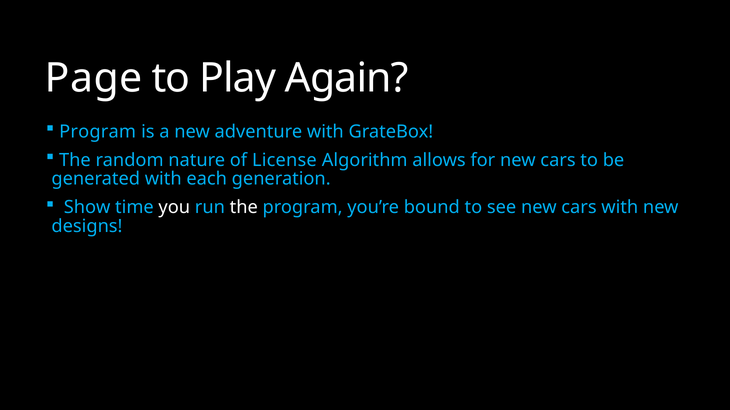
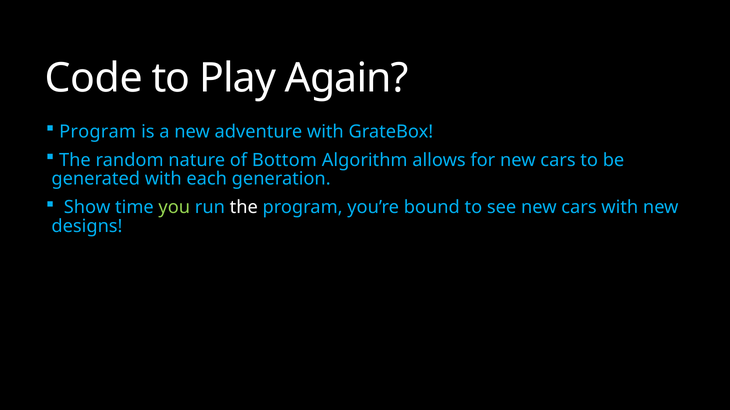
Page: Page -> Code (94, 79)
License: License -> Bottom (284, 161)
you colour: white -> light green (174, 208)
